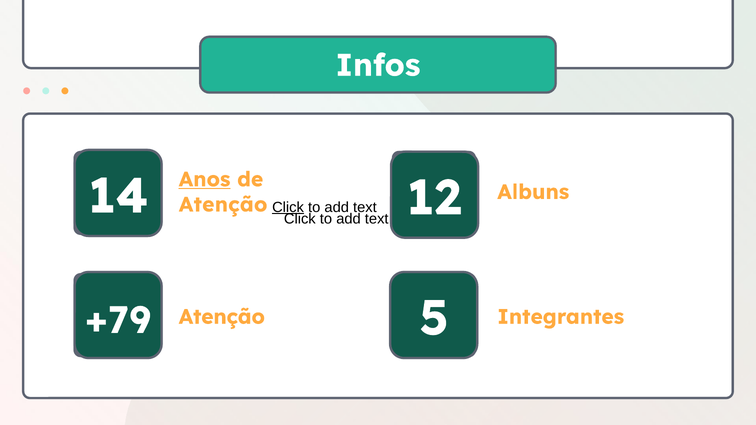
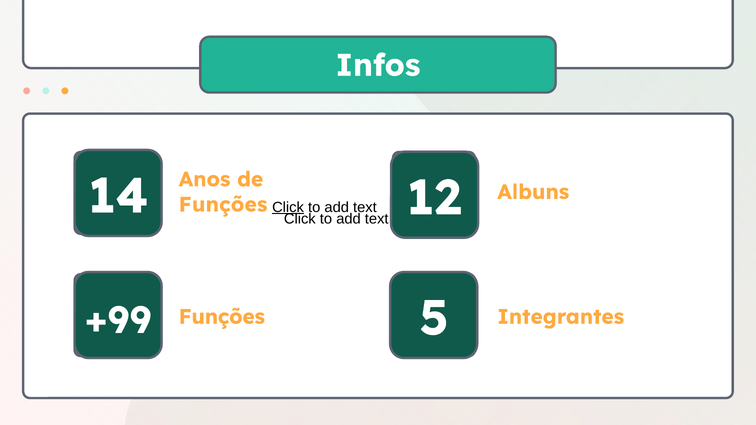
Anos underline: present -> none (205, 180)
Atenção: Atenção -> Funções (223, 205)
+79: +79 -> +99 (118, 321)
Atenção: Atenção -> Funções (222, 317)
